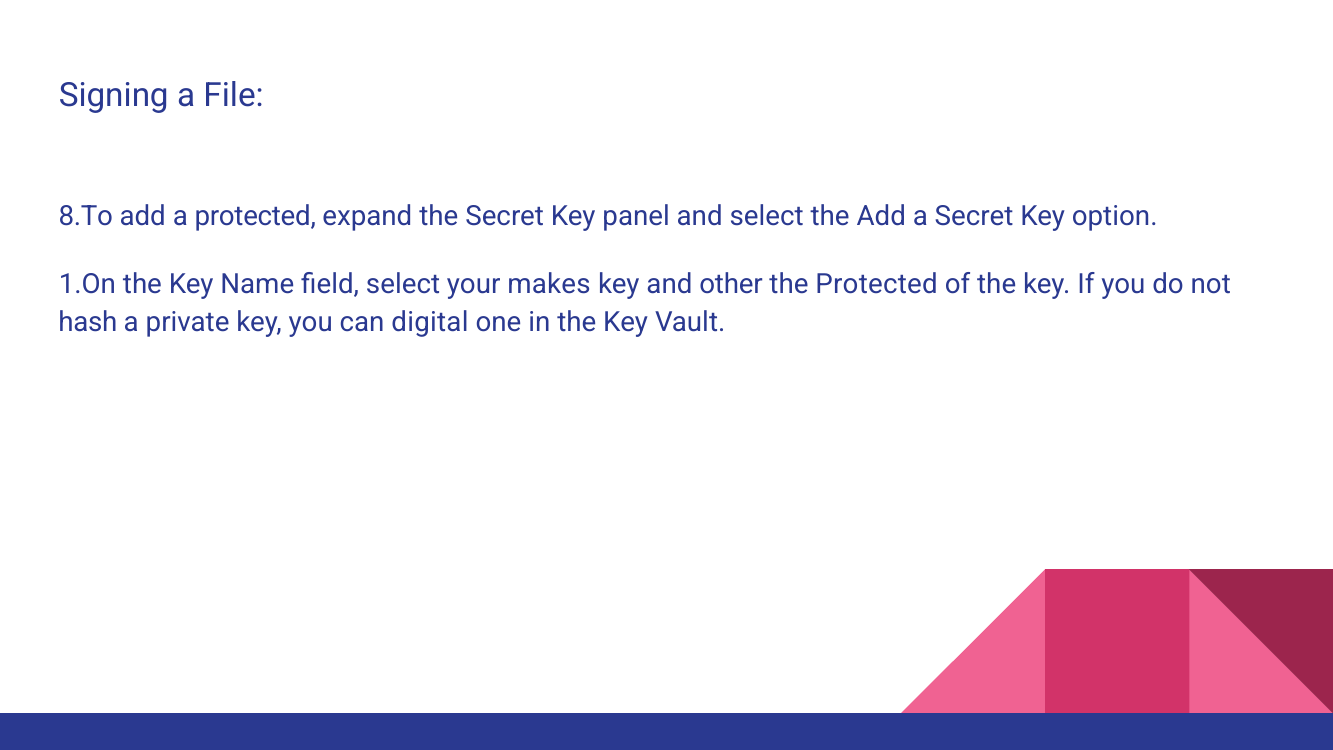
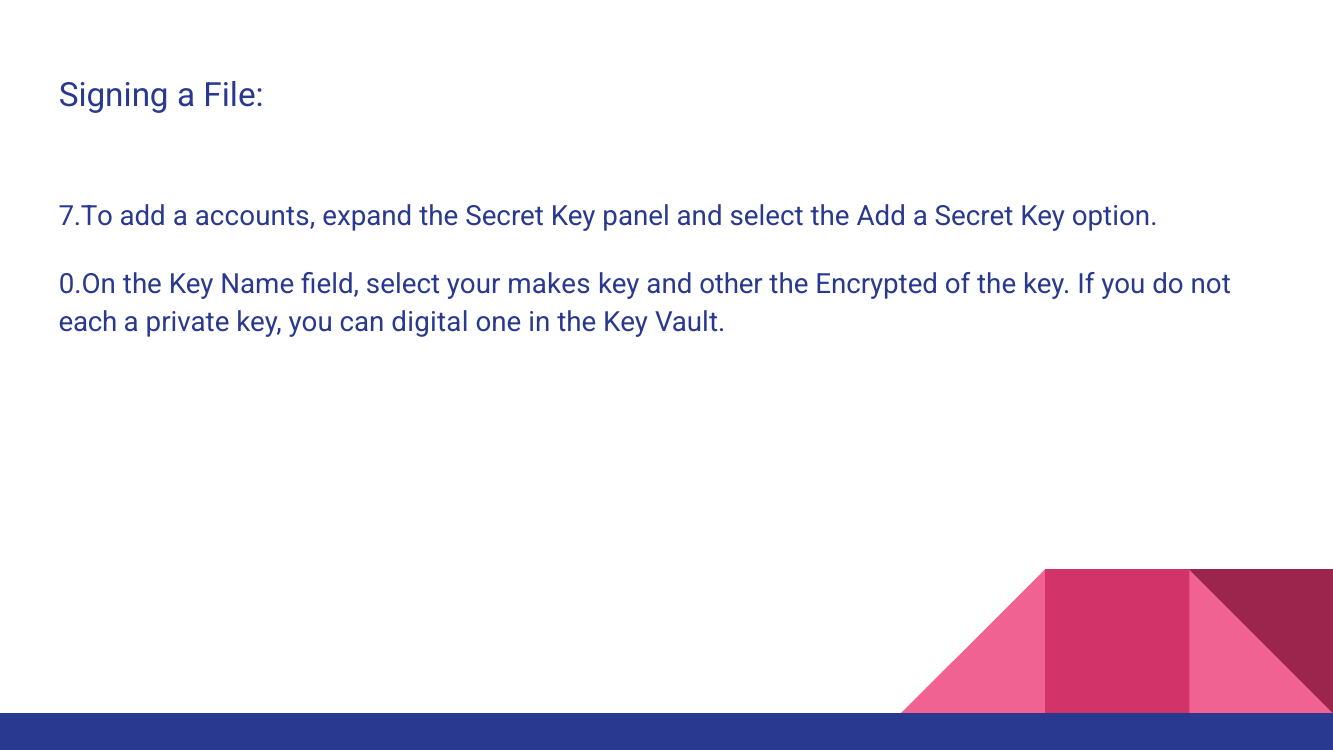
8.To: 8.To -> 7.To (86, 216)
a protected: protected -> accounts (255, 216)
1.On: 1.On -> 0.On (87, 284)
the Protected: Protected -> Encrypted (877, 284)
hash: hash -> each (88, 322)
